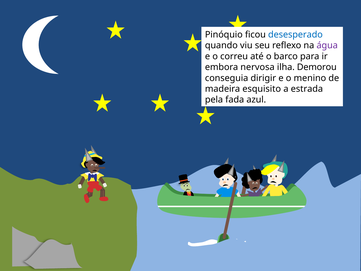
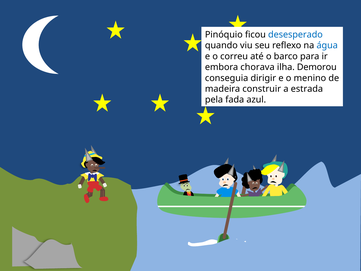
água colour: purple -> blue (327, 45)
nervosa: nervosa -> chorava (257, 67)
esquisito: esquisito -> construir (262, 89)
